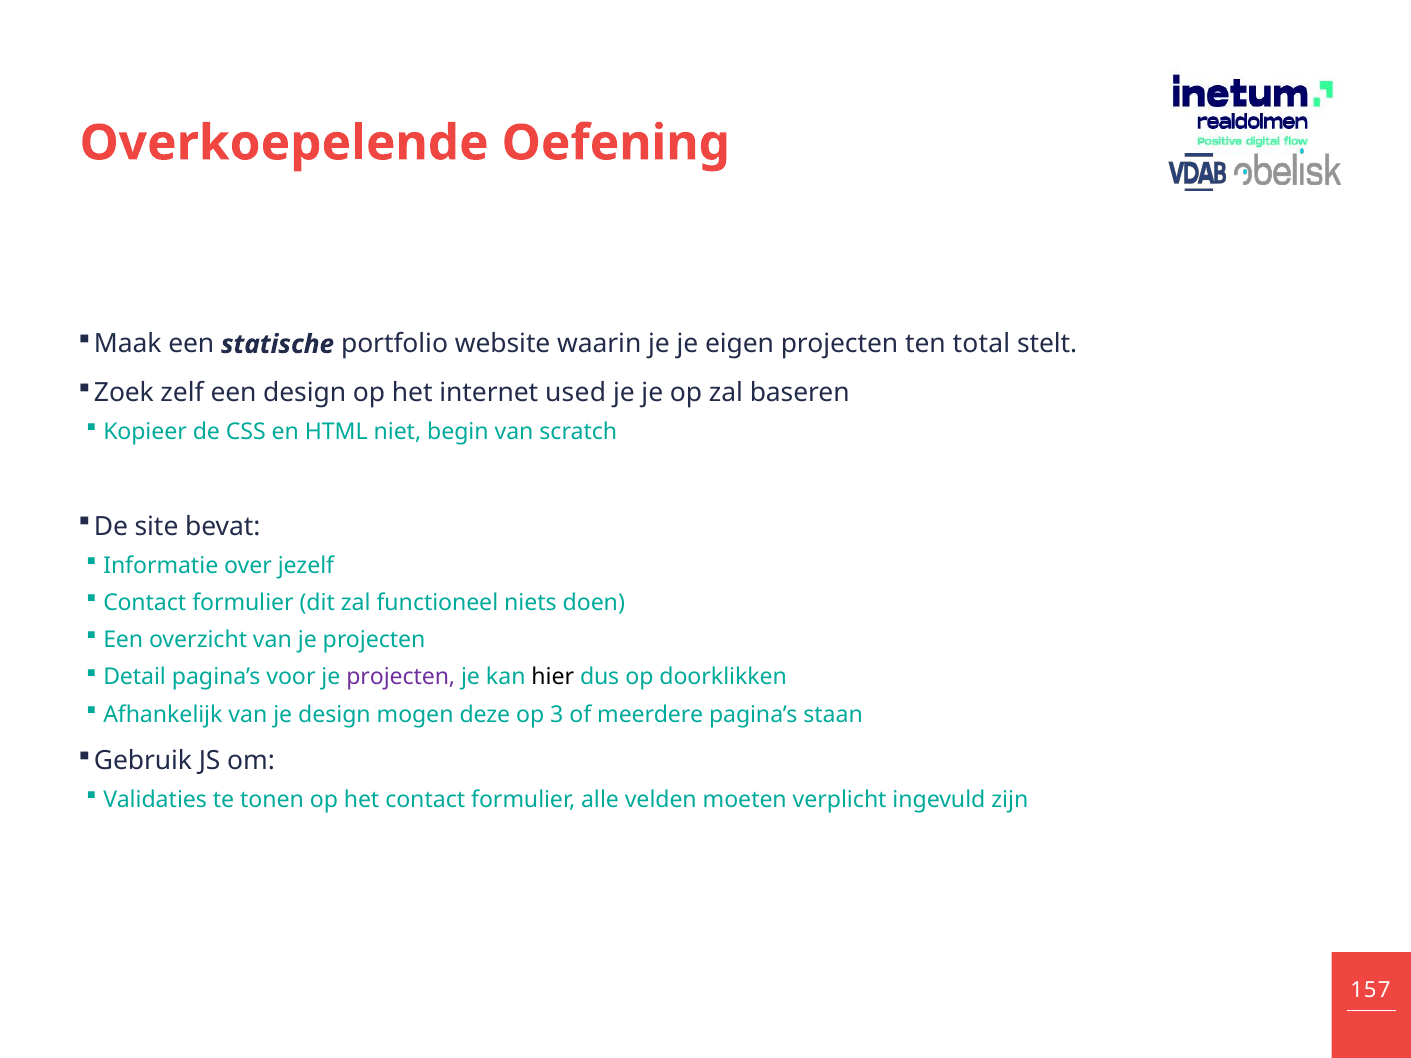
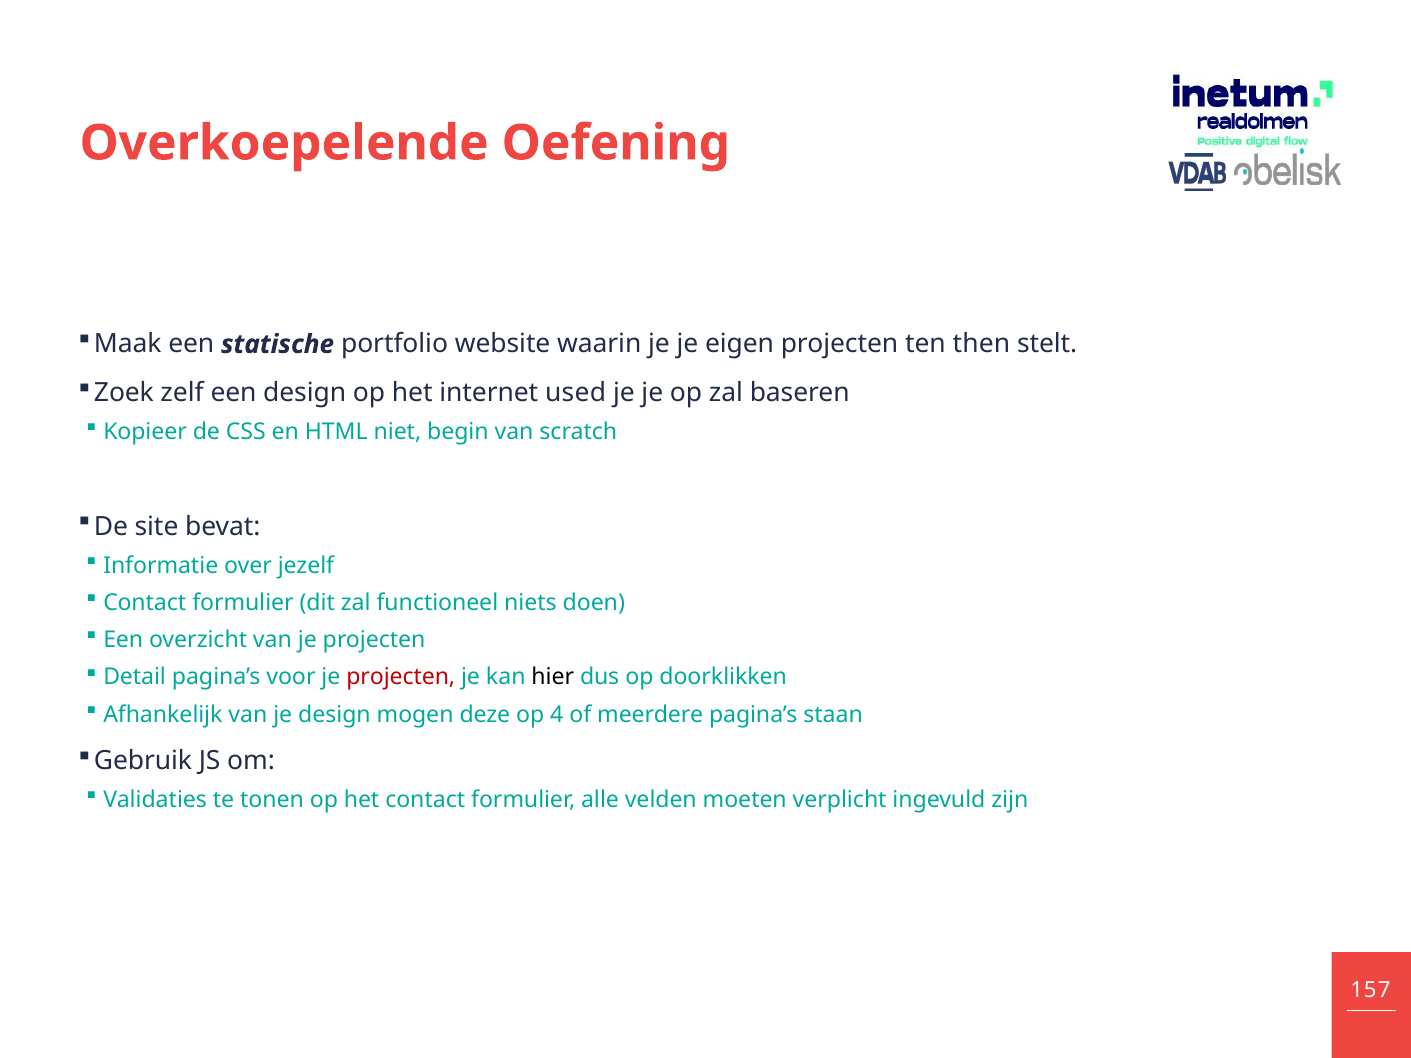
total: total -> then (981, 344)
projecten colour: purple -> red (401, 677)
3: 3 -> 4 (557, 715)
